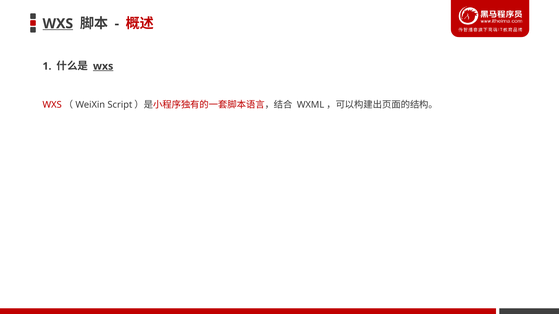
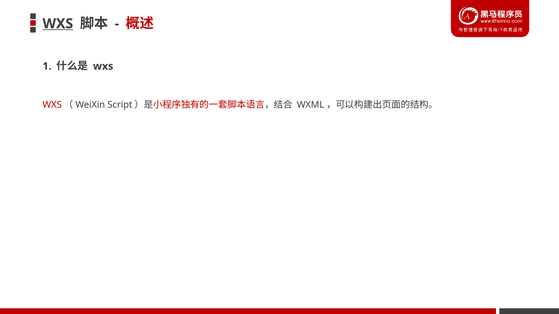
wxs underline: present -> none (103, 66)
